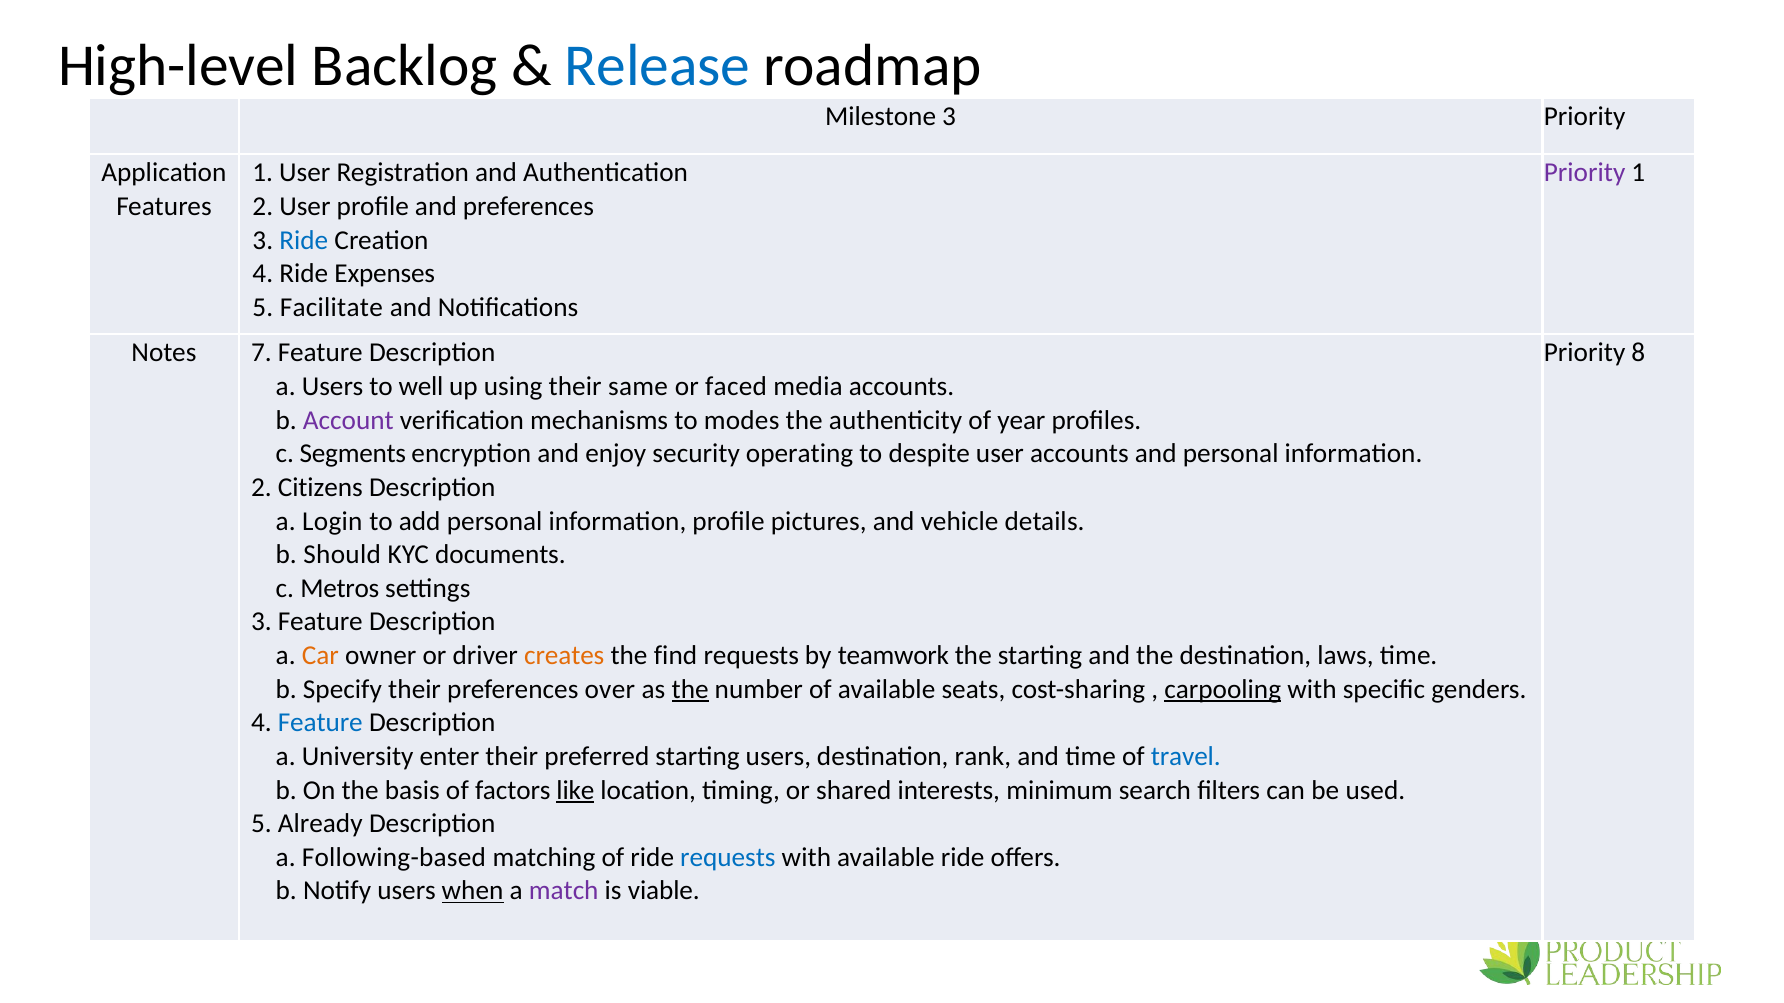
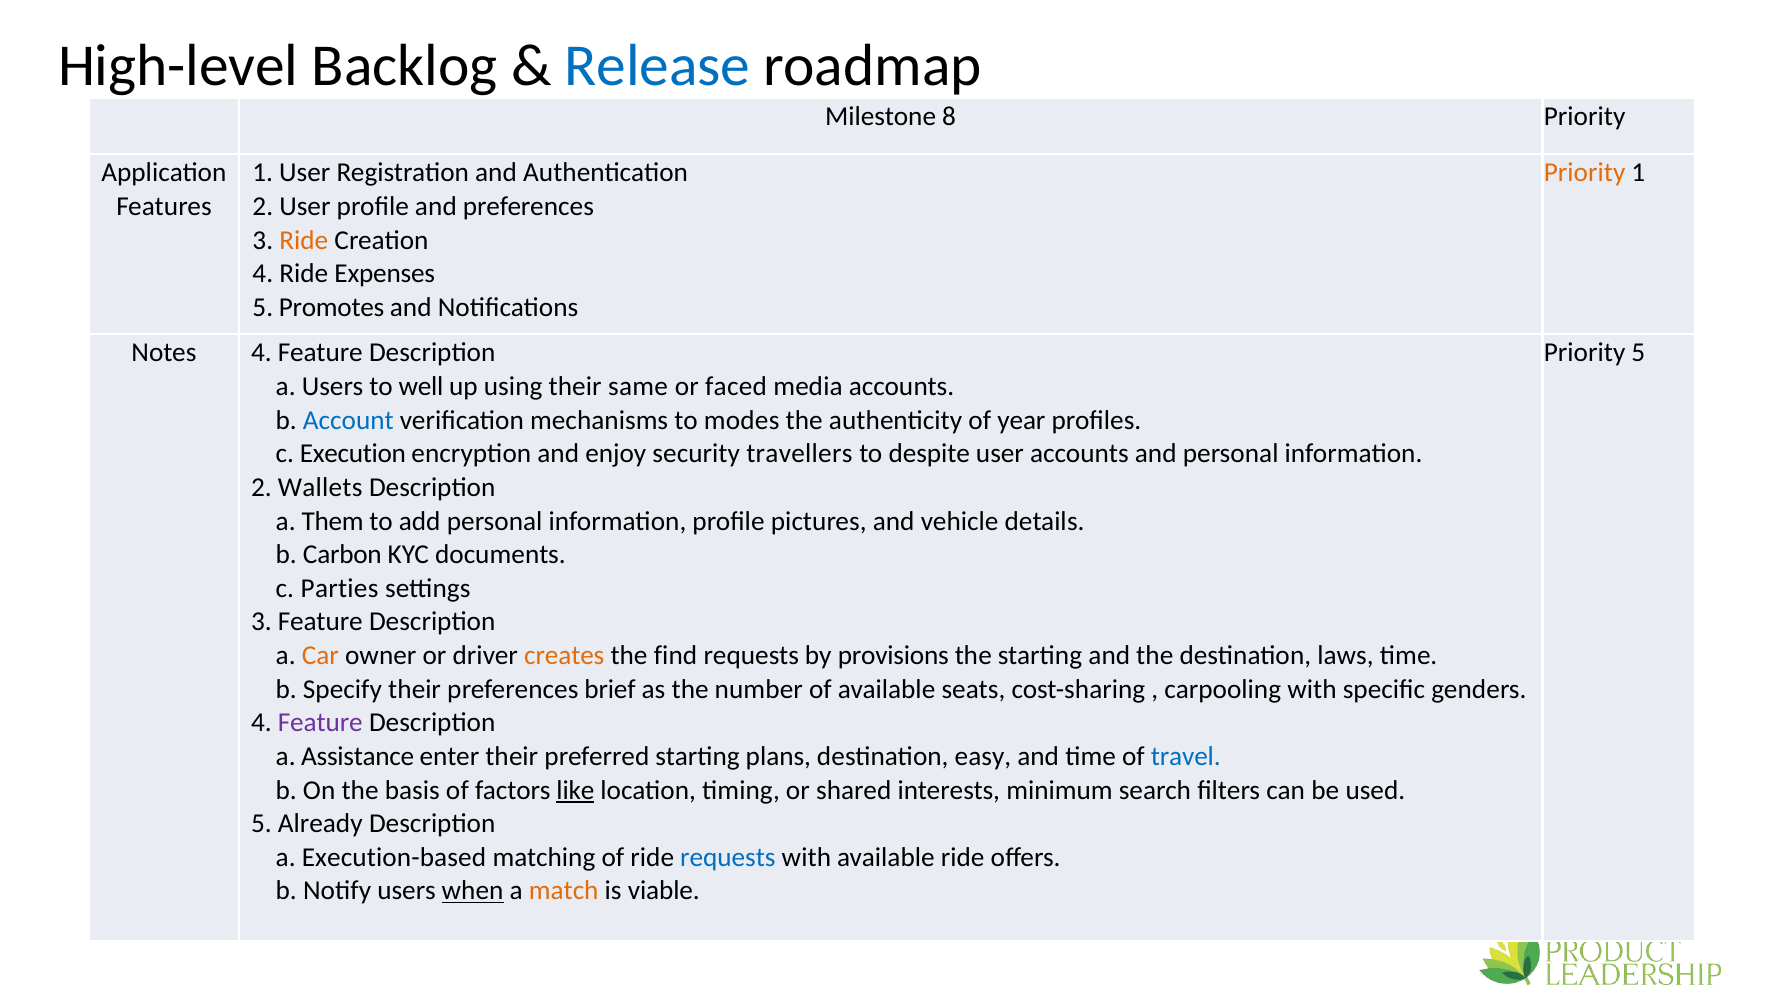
Milestone 3: 3 -> 8 (949, 116)
Priority colour: purple -> orange (1585, 173)
Ride colour: blue -> orange (304, 240)
Facilitate: Facilitate -> Promotes (332, 308)
Notes 7: 7 -> 4 (261, 353)
Priority 8: 8 -> 5 (1638, 353)
Account colour: purple -> blue (348, 420)
Segments: Segments -> Execution (353, 454)
operating: operating -> travellers (799, 454)
Citizens: Citizens -> Wallets (320, 488)
Login: Login -> Them (333, 521)
Should: Should -> Carbon (342, 555)
Metros: Metros -> Parties (340, 589)
teamwork: teamwork -> provisions (893, 656)
over: over -> brief (610, 690)
the underline: present -> none (690, 690)
carpooling underline: present -> none (1223, 690)
Feature colour: blue -> purple (320, 723)
University: University -> Assistance (358, 757)
starting users: users -> plans (778, 757)
rank: rank -> easy (983, 757)
Following-based: Following-based -> Execution-based (394, 858)
match colour: purple -> orange (564, 891)
